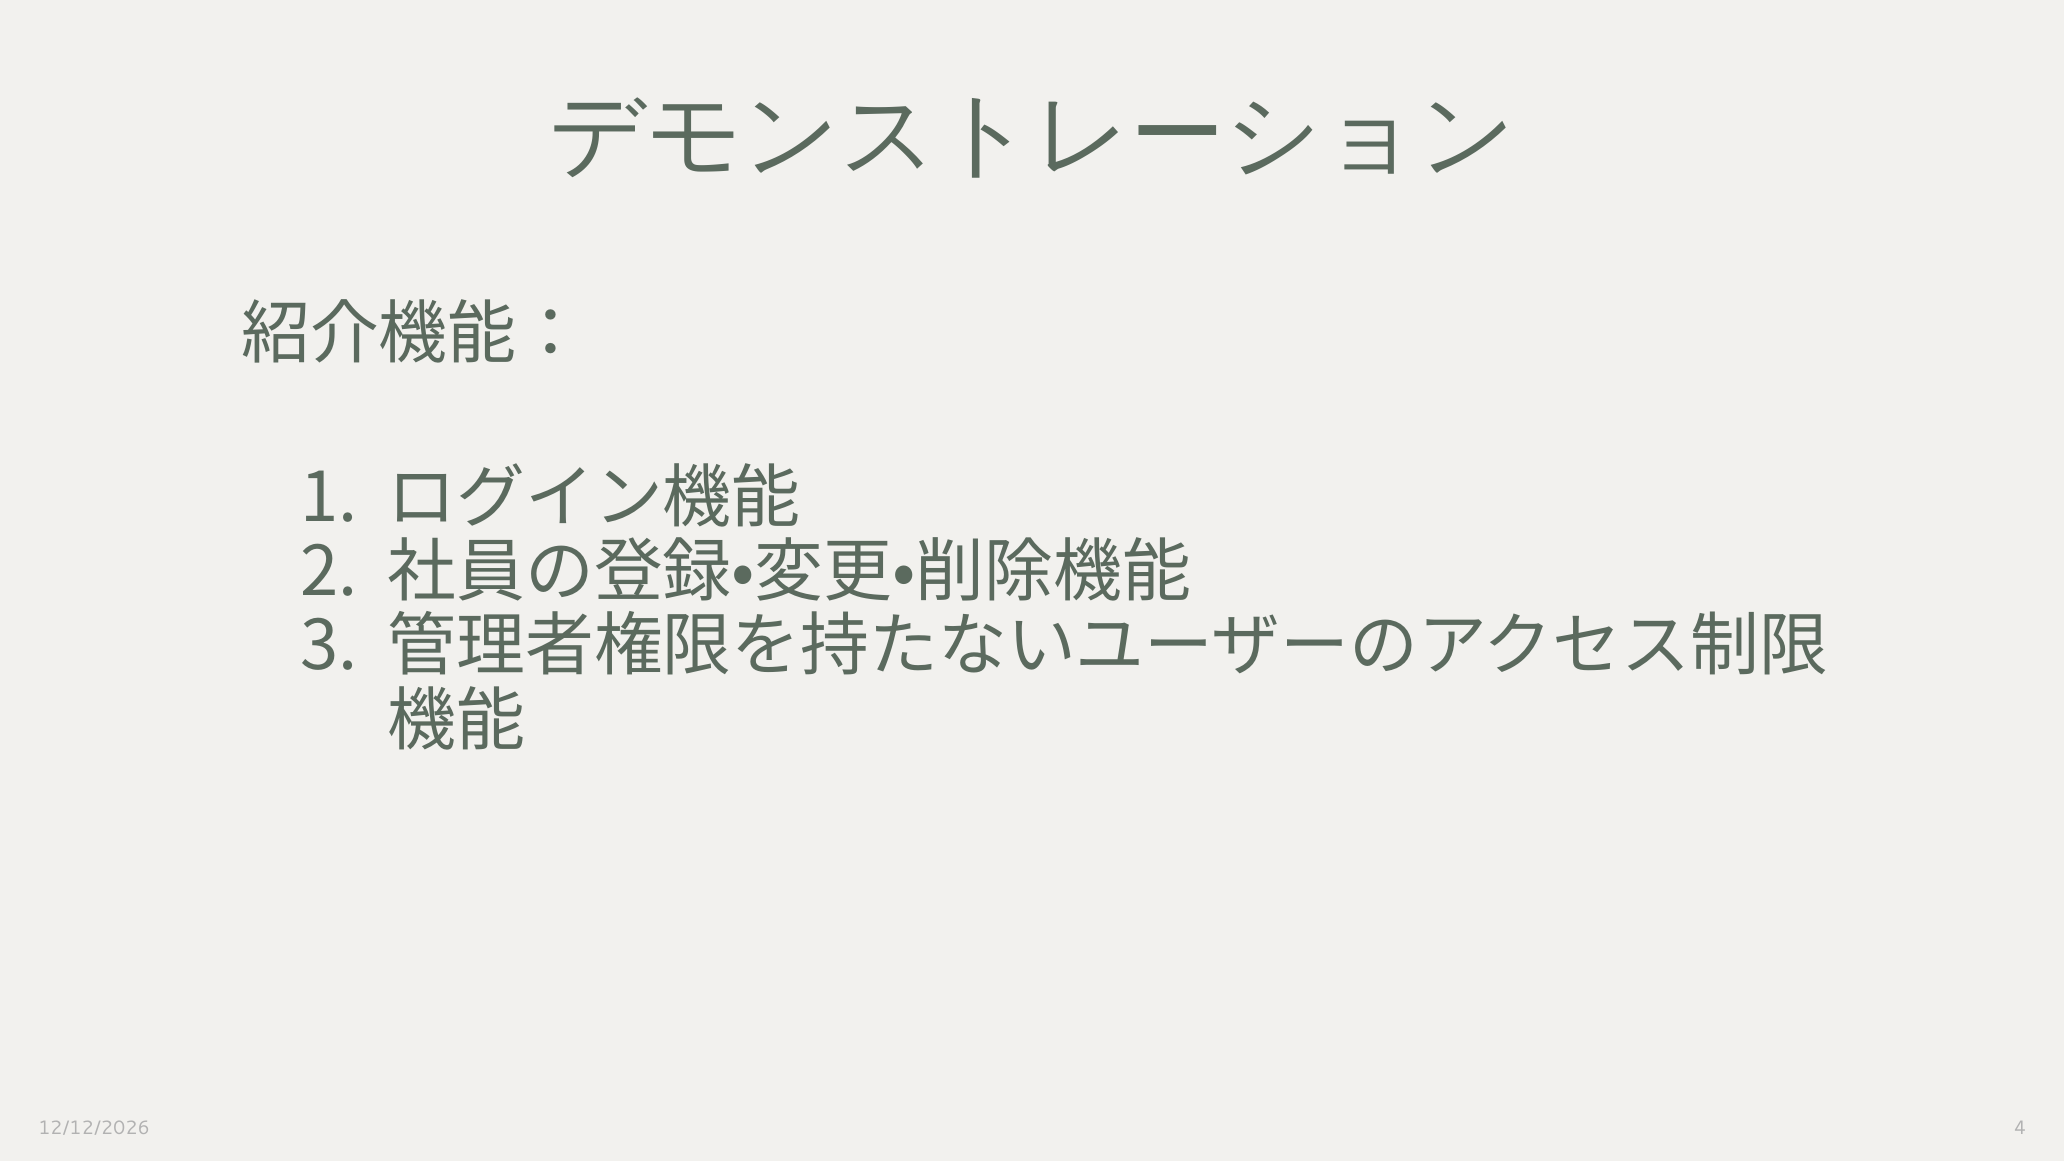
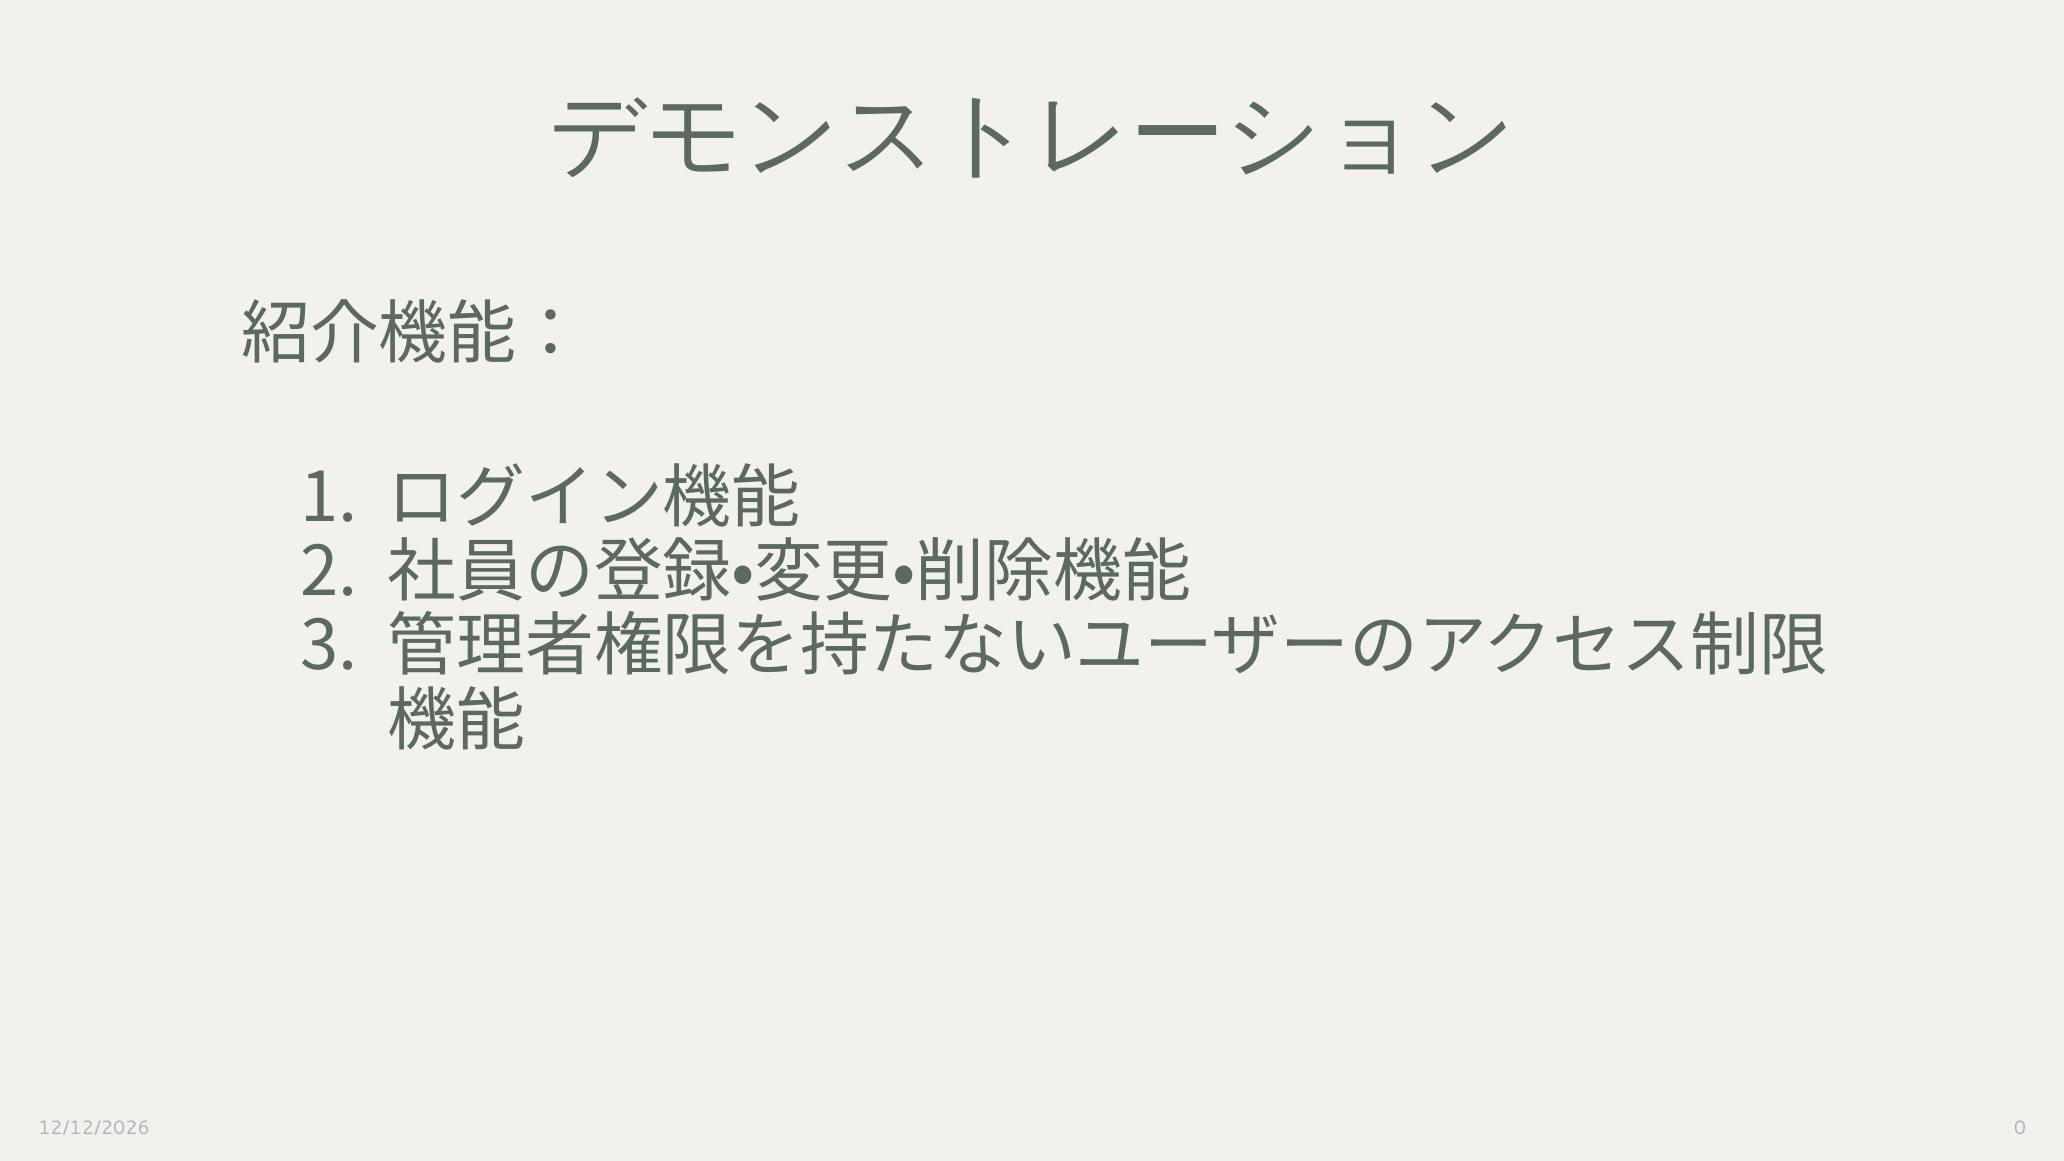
4: 4 -> 0 (2020, 1128)
